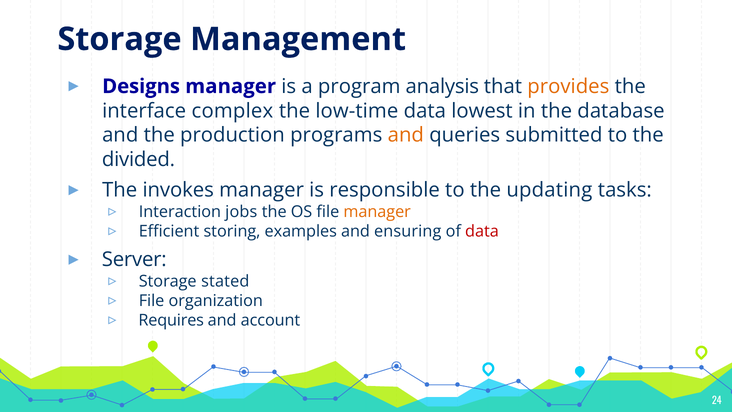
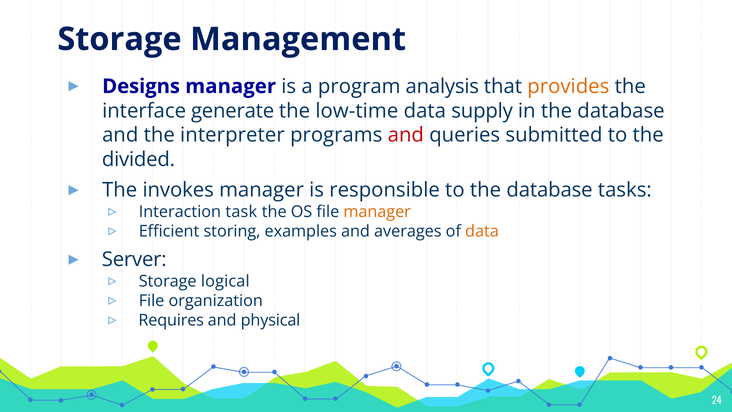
complex: complex -> generate (233, 111)
lowest: lowest -> supply (482, 111)
production: production -> interpreter (232, 135)
and colour: orange -> red (406, 135)
to the updating: updating -> database (550, 190)
jobs: jobs -> task (241, 212)
ensuring: ensuring -> averages (408, 231)
data colour: red -> orange (482, 231)
stated: stated -> logical (225, 281)
account: account -> physical (271, 320)
